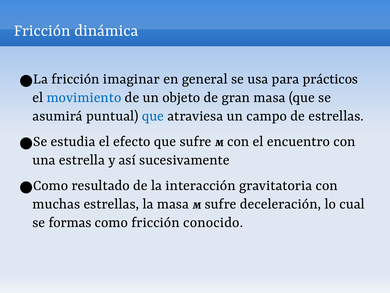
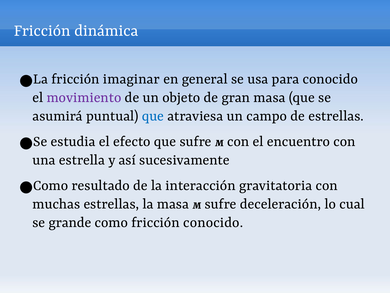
para prácticos: prácticos -> conocido (330, 78)
movimiento colour: blue -> purple (84, 97)
formas: formas -> grande (70, 222)
